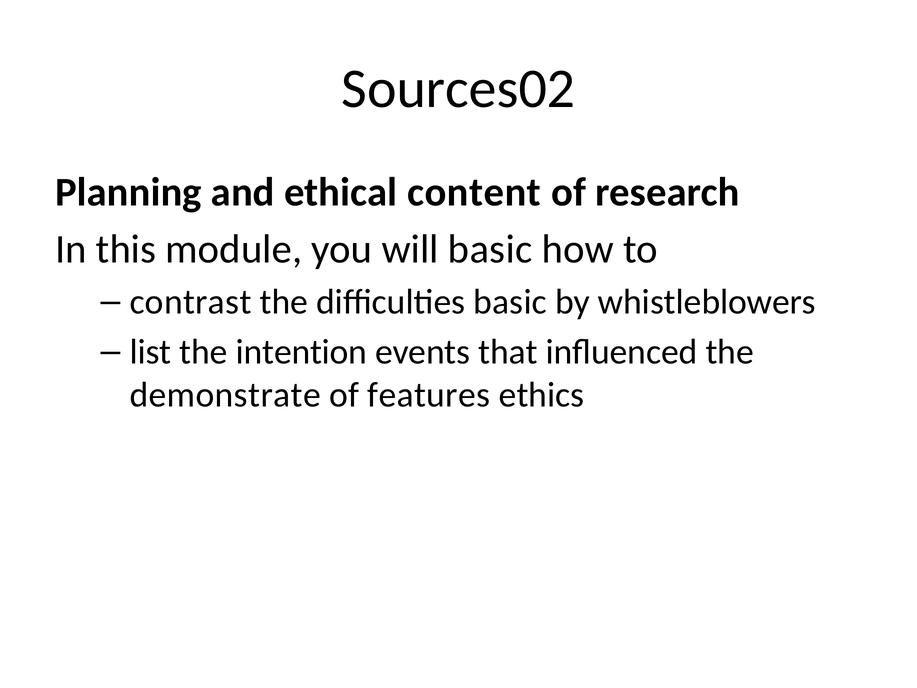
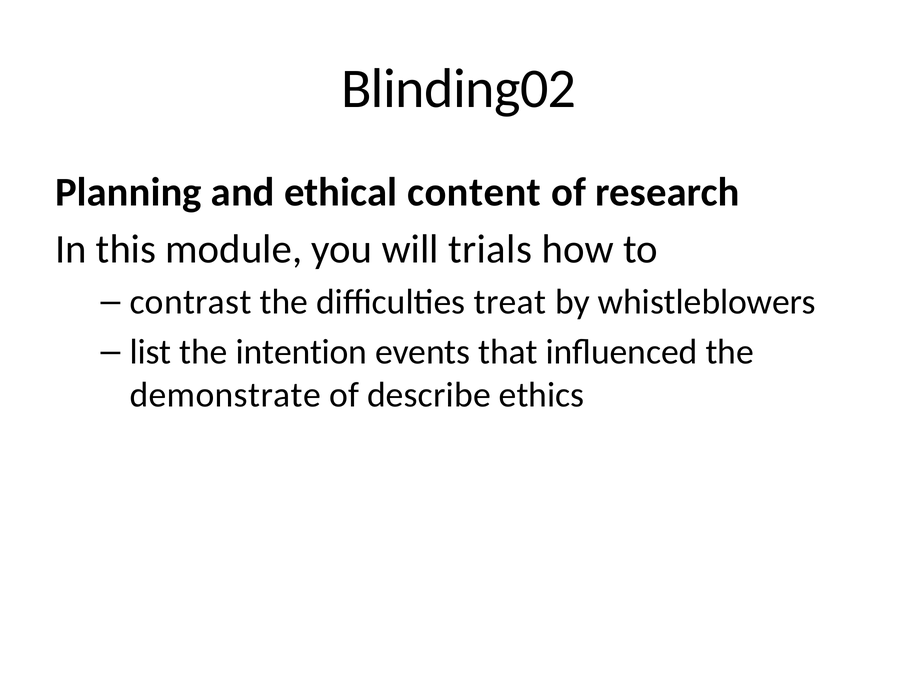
Sources02: Sources02 -> Blinding02 (459, 89)
will basic: basic -> trials (490, 249)
difficulties basic: basic -> treat (510, 302)
features: features -> describe (429, 395)
